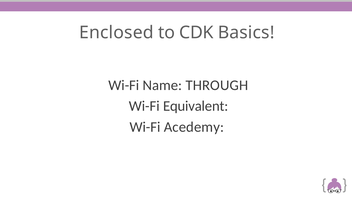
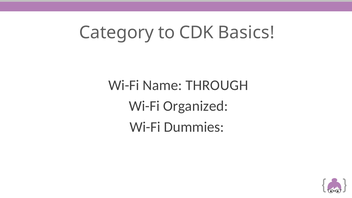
Enclosed: Enclosed -> Category (117, 33)
Equivalent: Equivalent -> Organized (196, 106)
Acedemy: Acedemy -> Dummies (194, 127)
